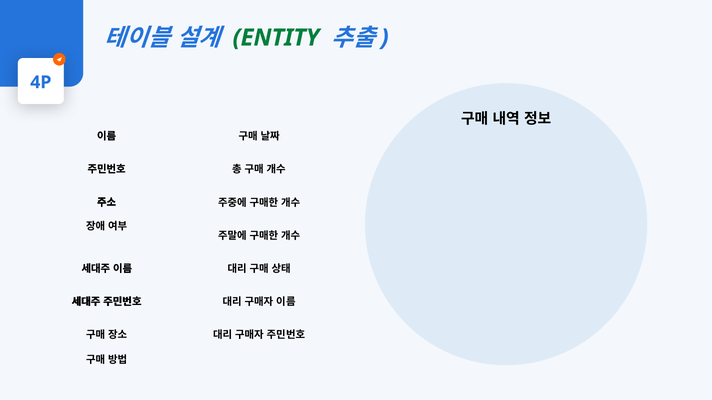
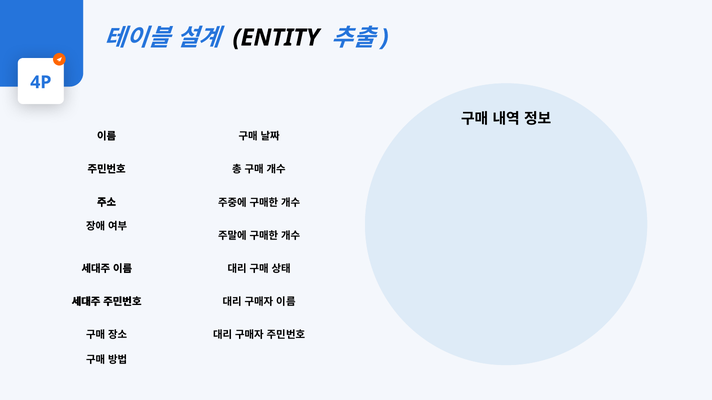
ENTITY colour: green -> black (276, 38)
